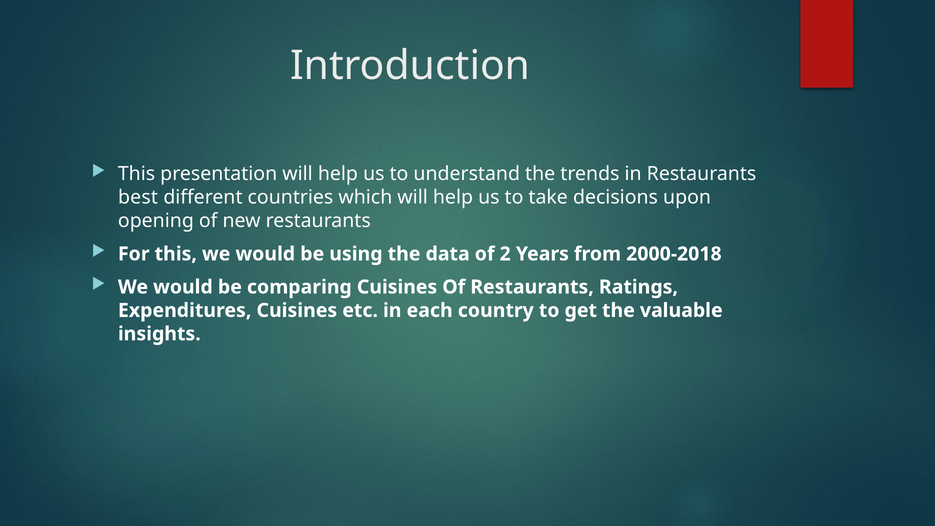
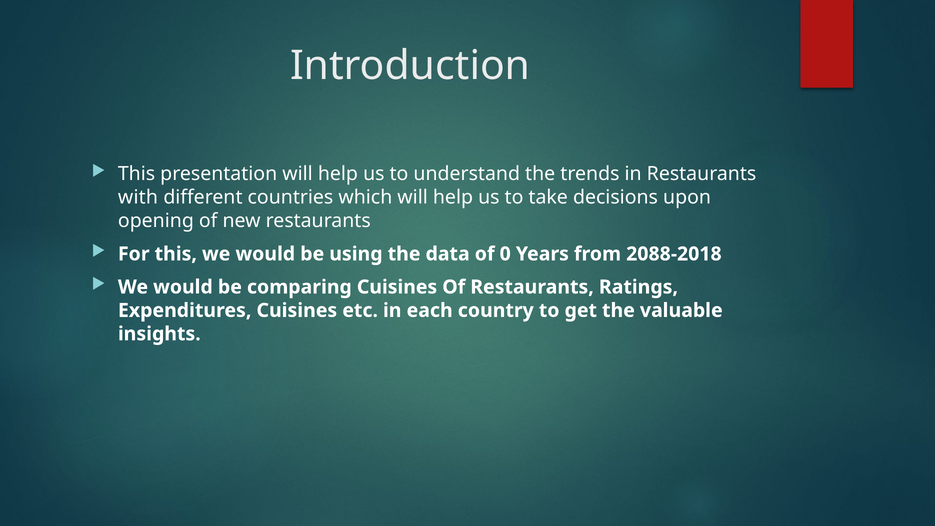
best: best -> with (138, 197)
2: 2 -> 0 (505, 254)
2000-2018: 2000-2018 -> 2088-2018 (674, 254)
